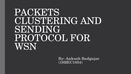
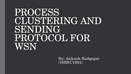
PACKETS: PACKETS -> PROCESS (37, 12)
